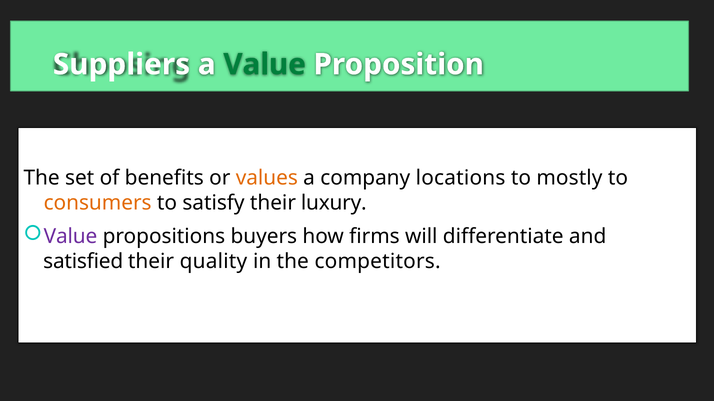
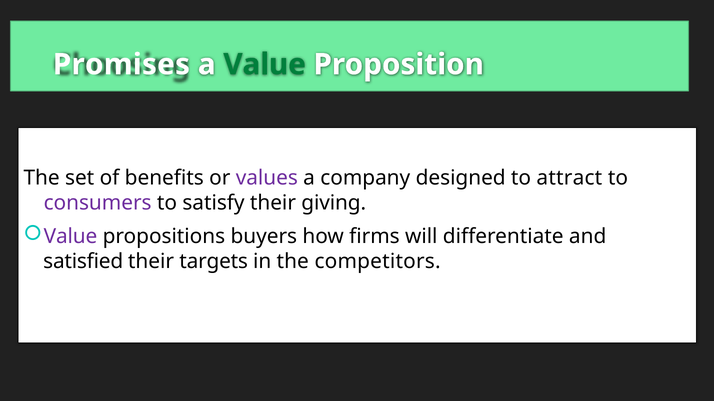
Suppliers: Suppliers -> Promises (121, 65)
values colour: orange -> purple (267, 178)
locations: locations -> designed (461, 178)
mostly: mostly -> attract (569, 178)
consumers colour: orange -> purple (98, 203)
luxury: luxury -> giving (334, 203)
quality: quality -> targets (214, 262)
